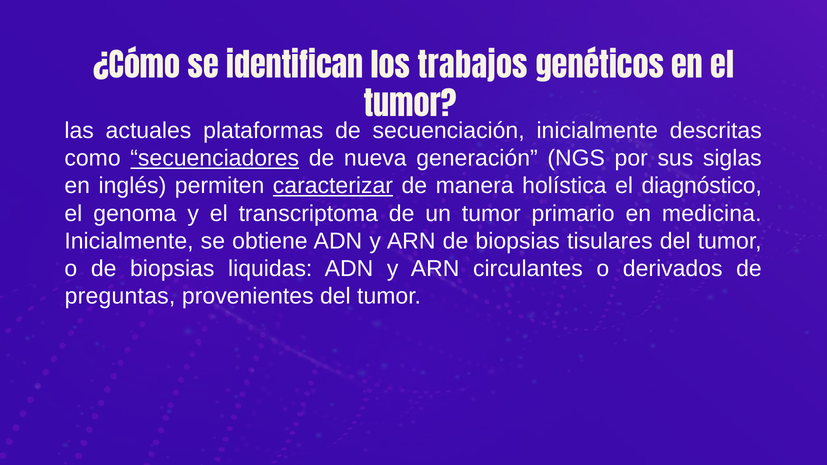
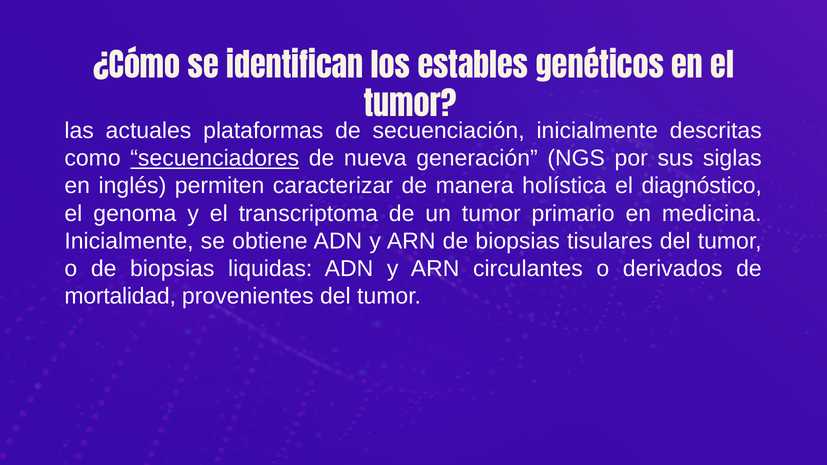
trabajos: trabajos -> estables (473, 67)
caracterizar underline: present -> none (333, 186)
preguntas: preguntas -> mortalidad (120, 296)
